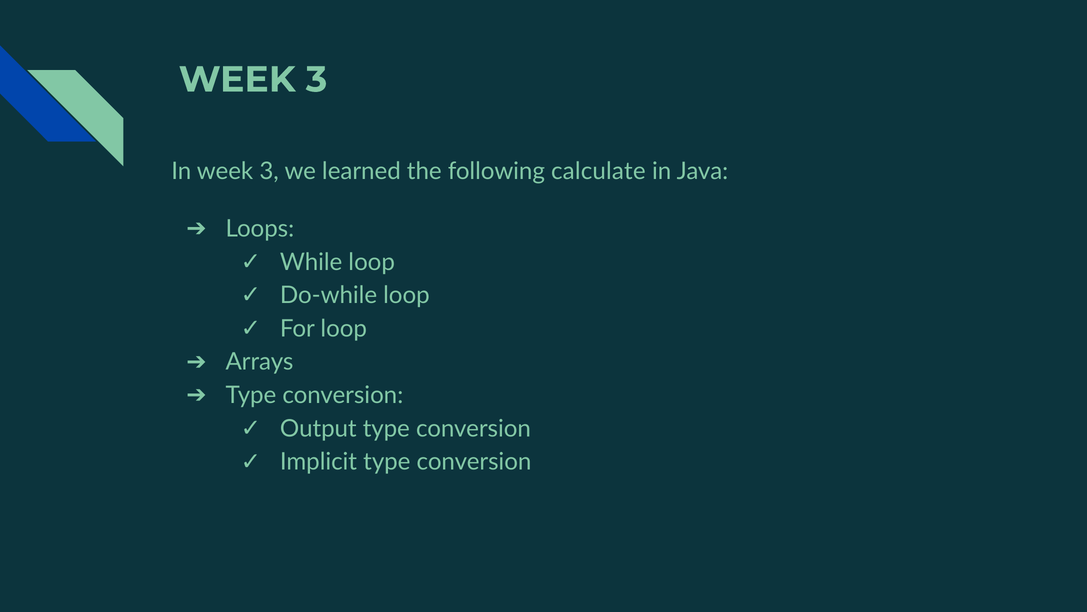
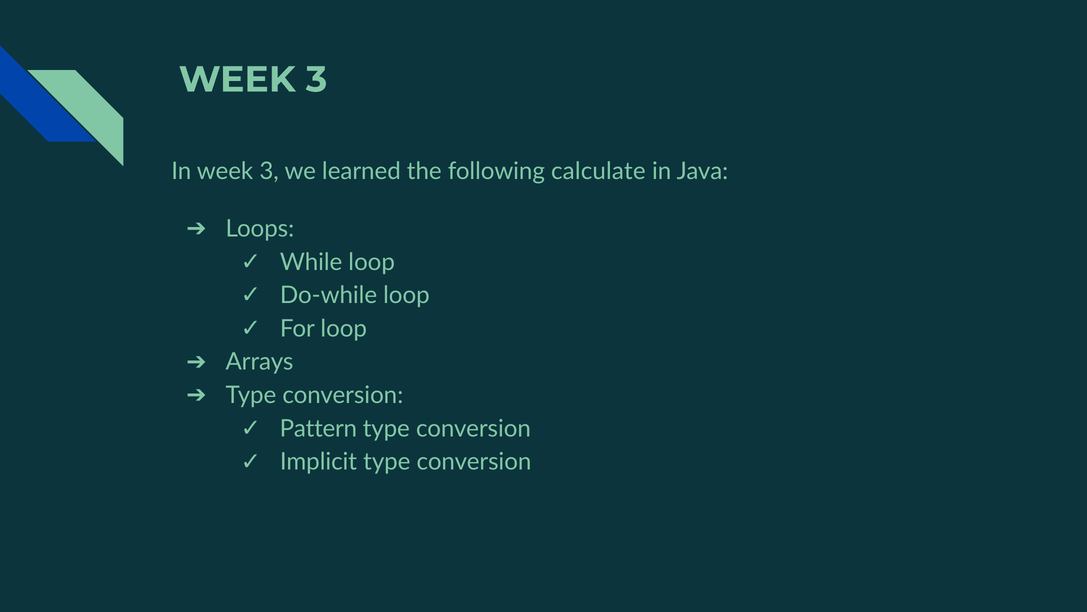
Output: Output -> Pattern (318, 428)
